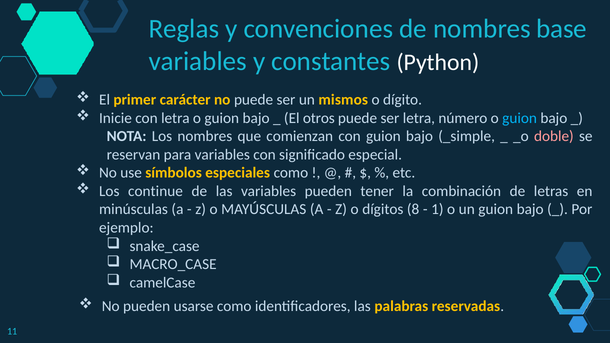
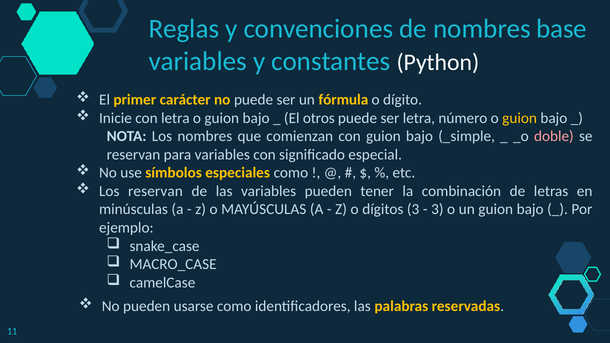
mismos: mismos -> fórmula (343, 100)
guion colour: light blue -> yellow (520, 118)
Los continue: continue -> reservan (155, 191)
dígitos 8: 8 -> 3 (413, 210)
1: 1 -> 3 (437, 210)
